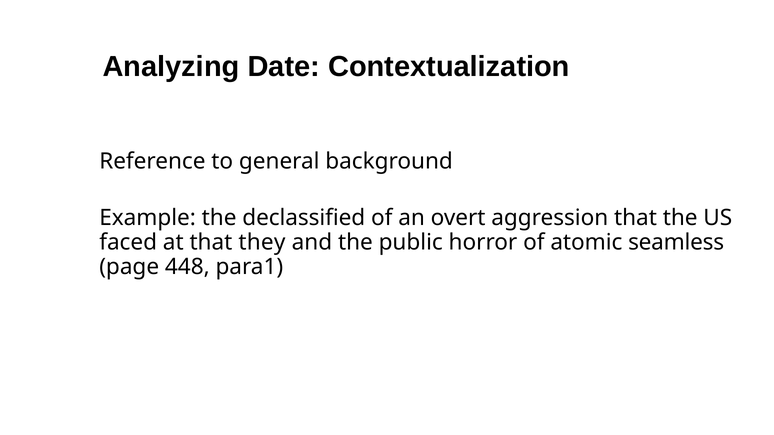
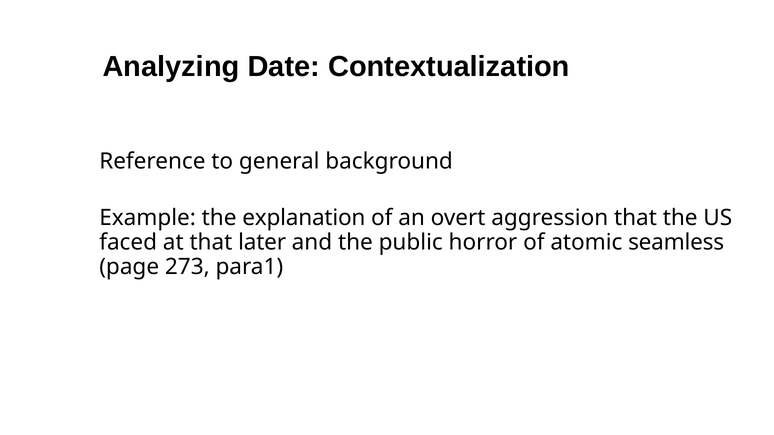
declassified: declassified -> explanation (304, 218)
they: they -> later (262, 242)
448: 448 -> 273 (187, 267)
